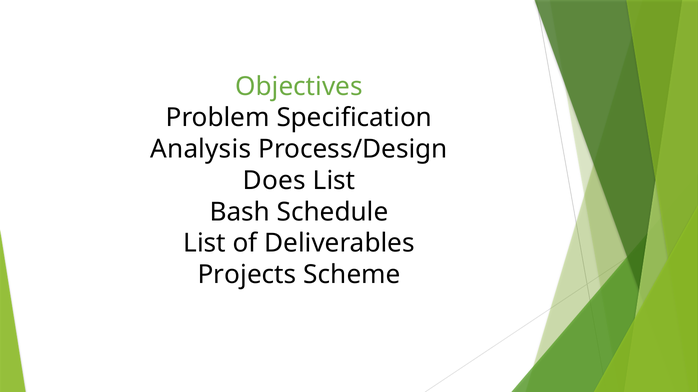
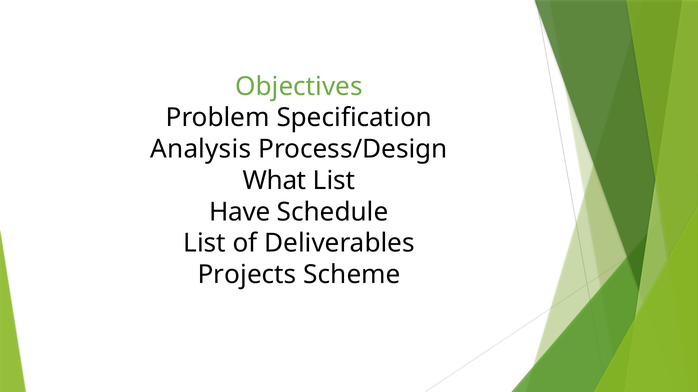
Does: Does -> What (274, 181)
Bash: Bash -> Have (240, 212)
